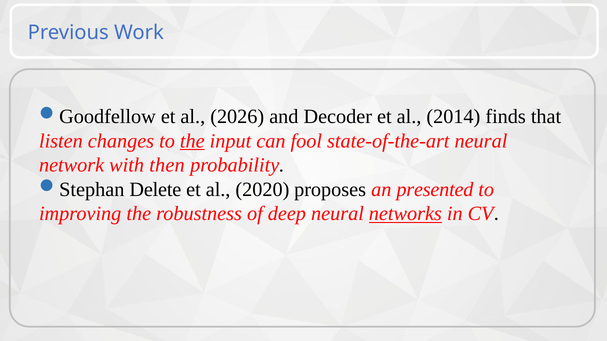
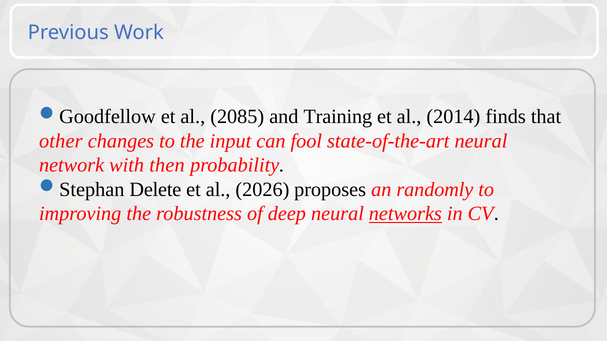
2026: 2026 -> 2085 (237, 117)
Decoder: Decoder -> Training (338, 117)
listen: listen -> other (61, 141)
the underline: present -> none (192, 141)
2020: 2020 -> 2026 (262, 190)
presented: presented -> randomly (435, 190)
